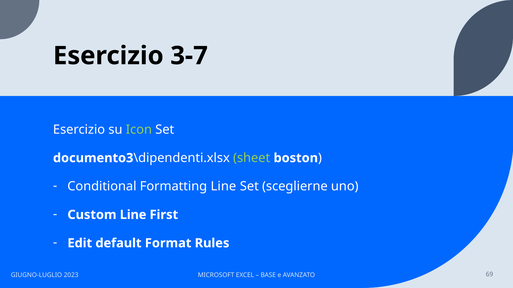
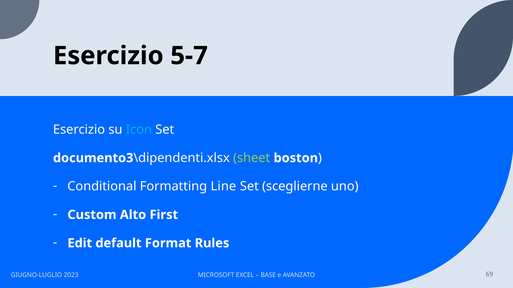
3-7: 3-7 -> 5-7 (189, 56)
Icon colour: light green -> light blue (139, 130)
Custom Line: Line -> Alto (133, 215)
